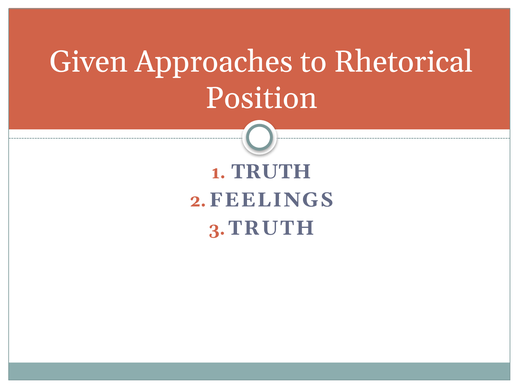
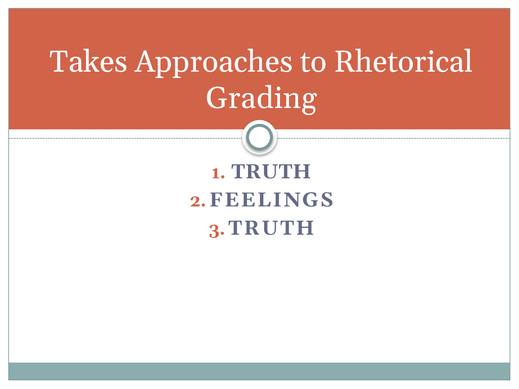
Given: Given -> Takes (89, 62)
Position: Position -> Grading (261, 98)
